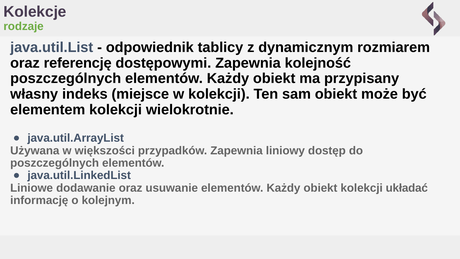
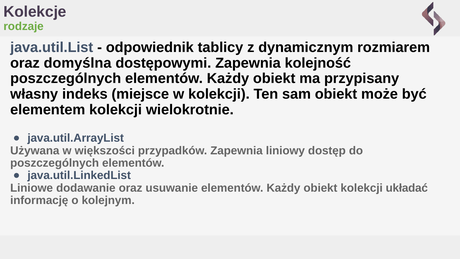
referencję: referencję -> domyślna (78, 63)
